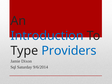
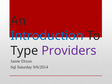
Providers colour: blue -> purple (69, 51)
